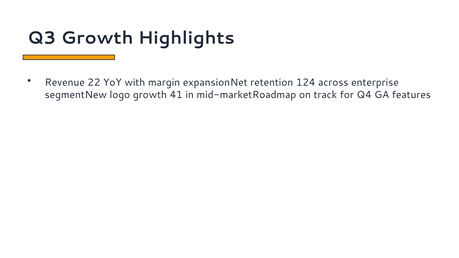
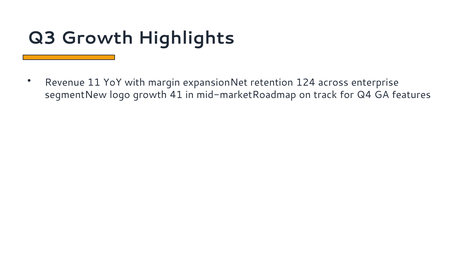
22: 22 -> 11 (94, 83)
